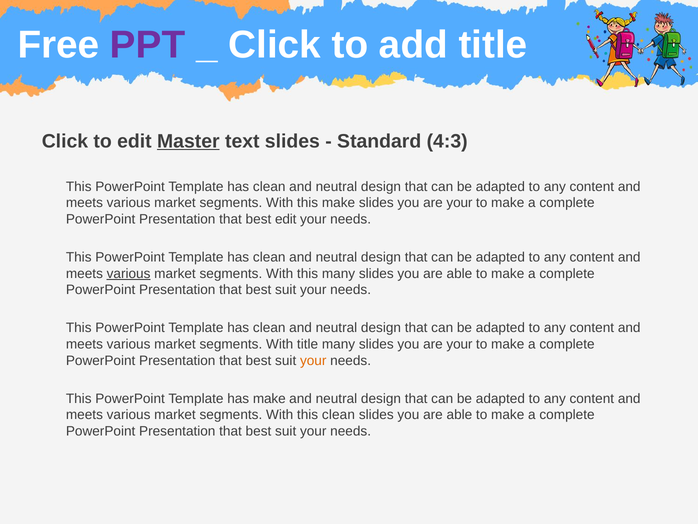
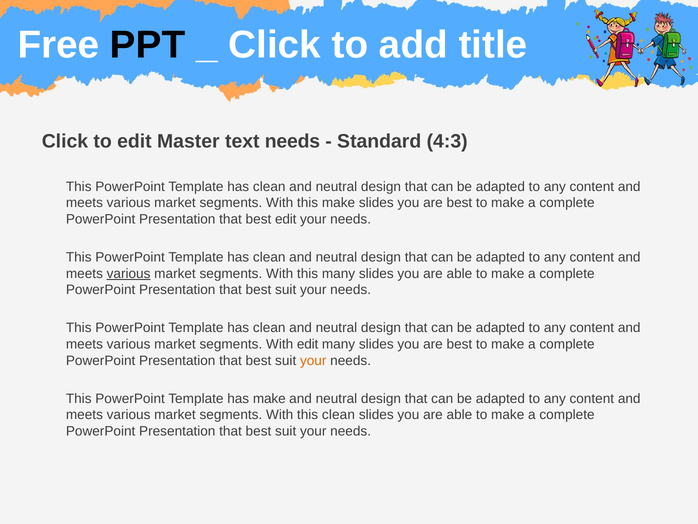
PPT colour: purple -> black (148, 45)
Master underline: present -> none (188, 141)
text slides: slides -> needs (292, 141)
your: your -> best (459, 203)
With title: title -> edit (308, 344)
your: your -> best (459, 344)
